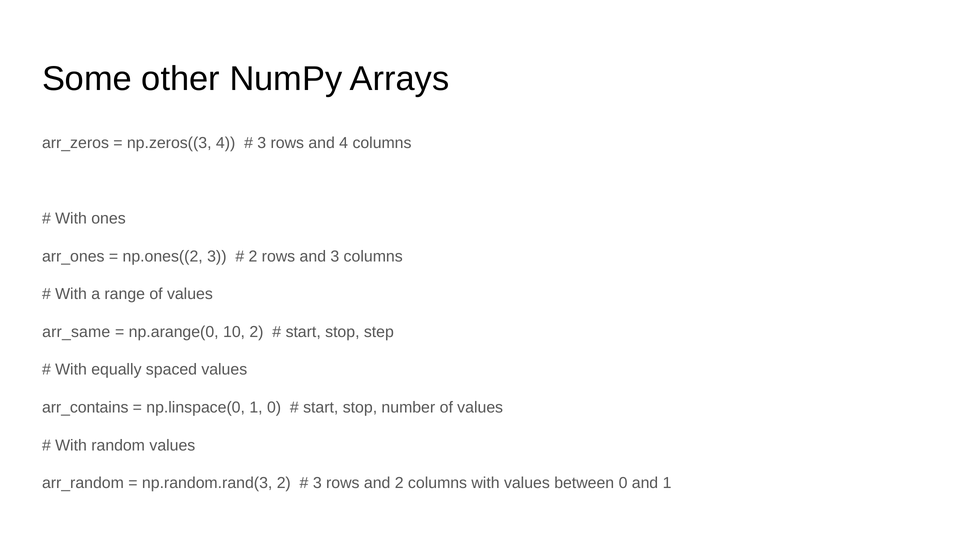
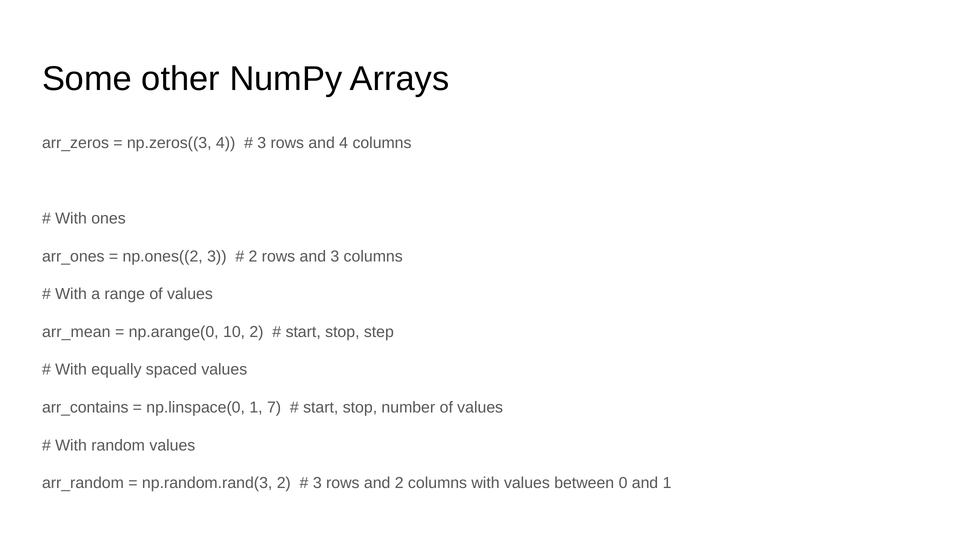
arr_same: arr_same -> arr_mean (76, 332)
1 0: 0 -> 7 (274, 408)
